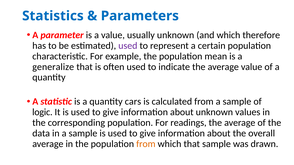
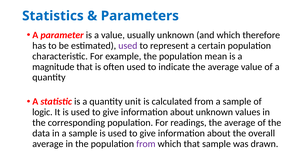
generalize: generalize -> magnitude (53, 67)
cars: cars -> unit (133, 102)
from colour: orange -> purple (146, 144)
